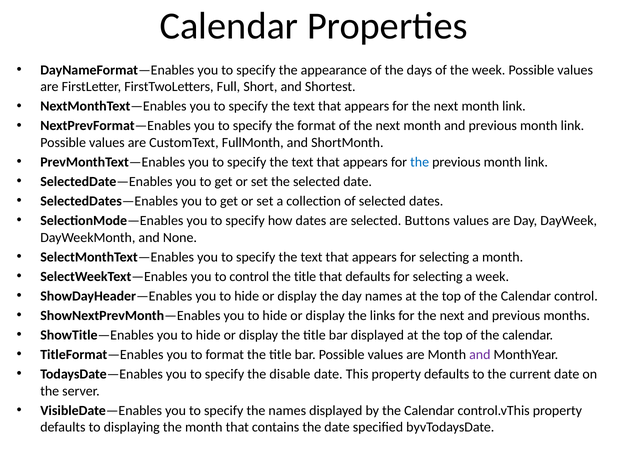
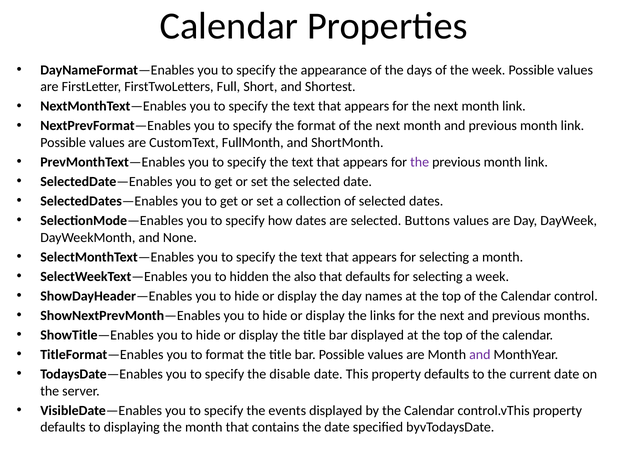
the colour: blue -> purple (420, 162)
to control: control -> hidden (249, 277)
title: title -> also (305, 277)
the names: names -> events (287, 410)
